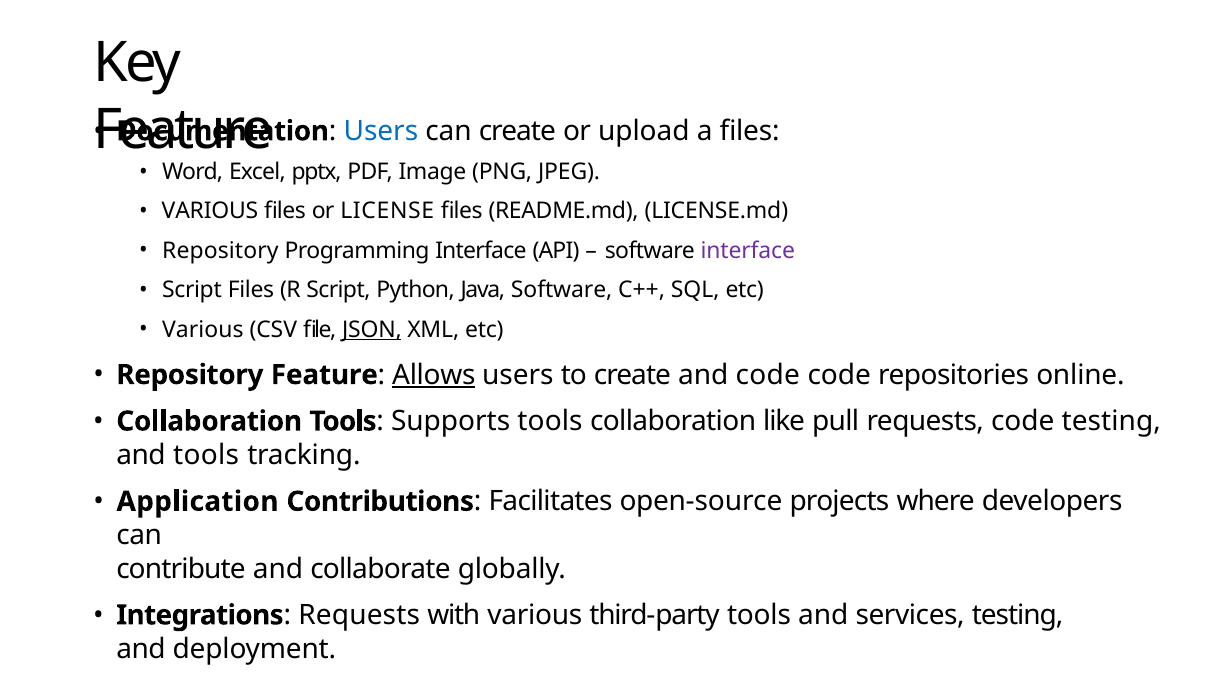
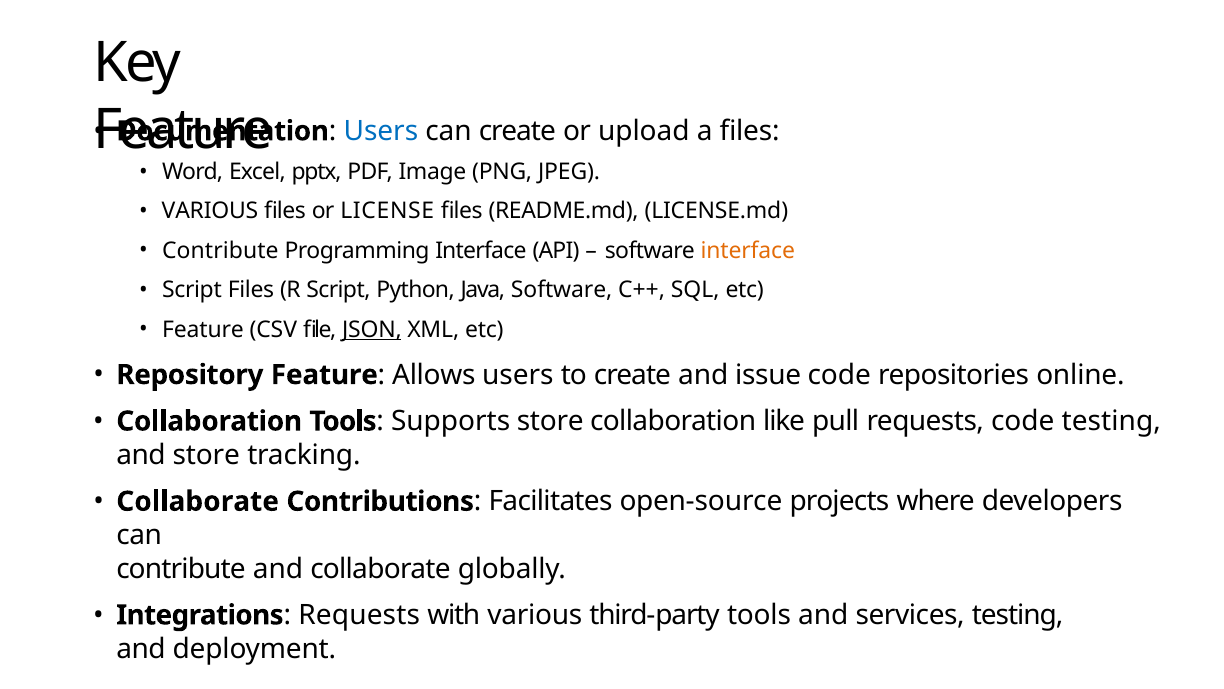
Repository: Repository -> Contribute (220, 251)
interface colour: purple -> orange (748, 251)
Various: Various -> Feature (203, 329)
Allows underline: present -> none (434, 375)
and code: code -> issue (768, 375)
Supports tools: tools -> store (550, 421)
and tools: tools -> store (206, 455)
Application: Application -> Collaborate (198, 501)
